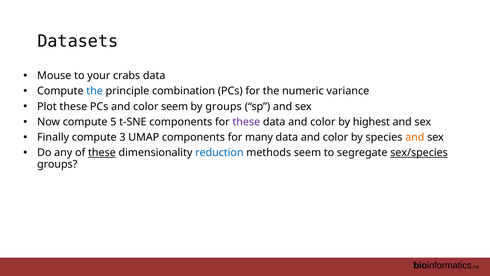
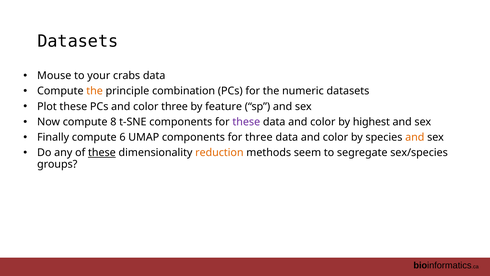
the colour: blue -> orange (95, 91)
numeric variance: variance -> datasets (348, 91)
color seem: seem -> three (175, 106)
by groups: groups -> feature (224, 106)
5: 5 -> 8 (113, 122)
3: 3 -> 6 (122, 137)
for many: many -> three (259, 137)
reduction colour: blue -> orange (219, 153)
sex/species underline: present -> none (419, 153)
